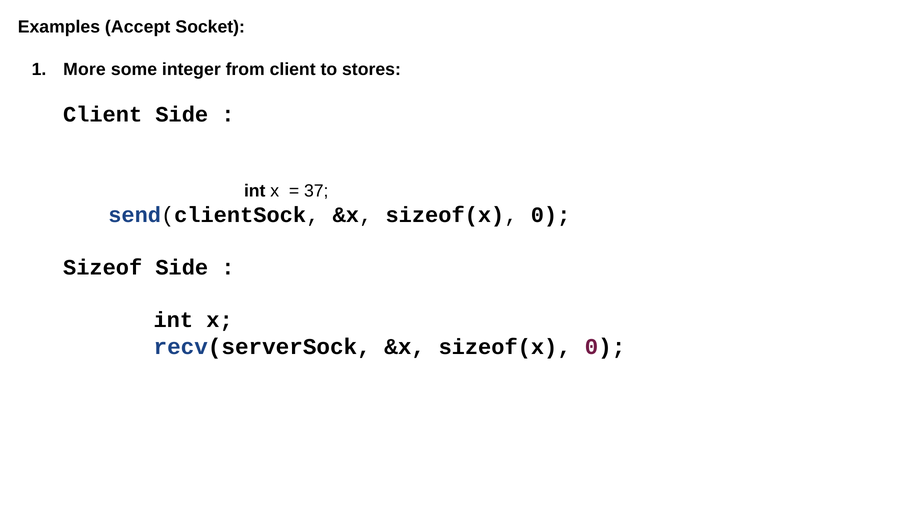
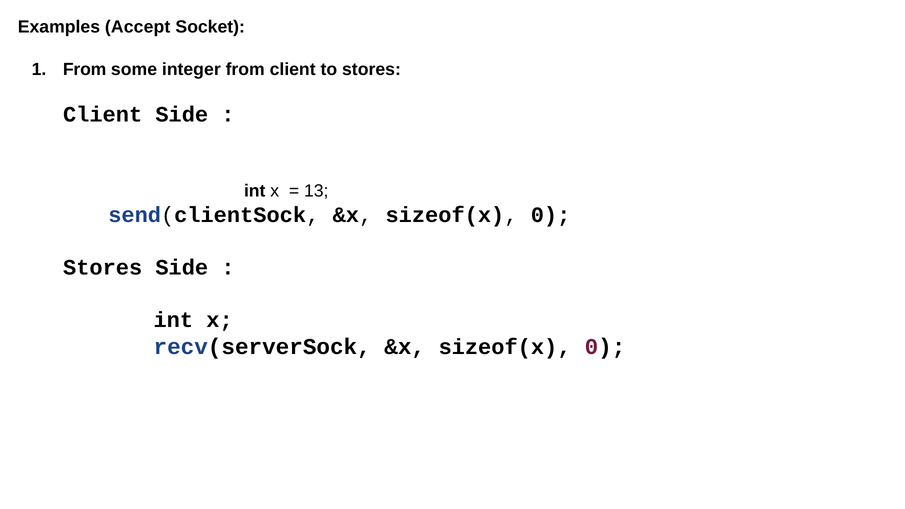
More: More -> From (85, 69)
37: 37 -> 13 (316, 191)
Sizeof: Sizeof -> Stores (103, 268)
